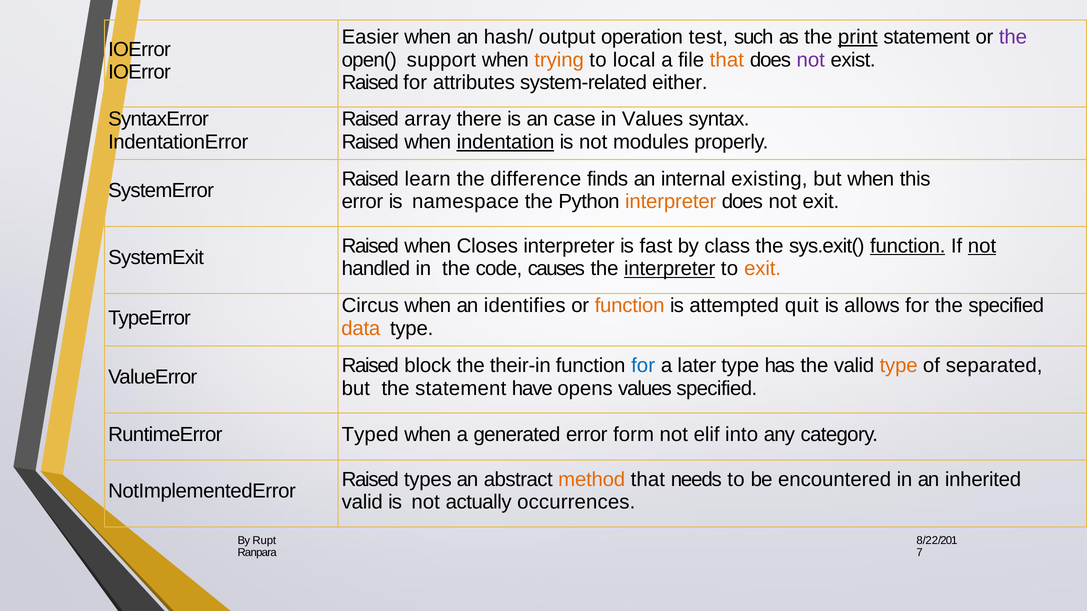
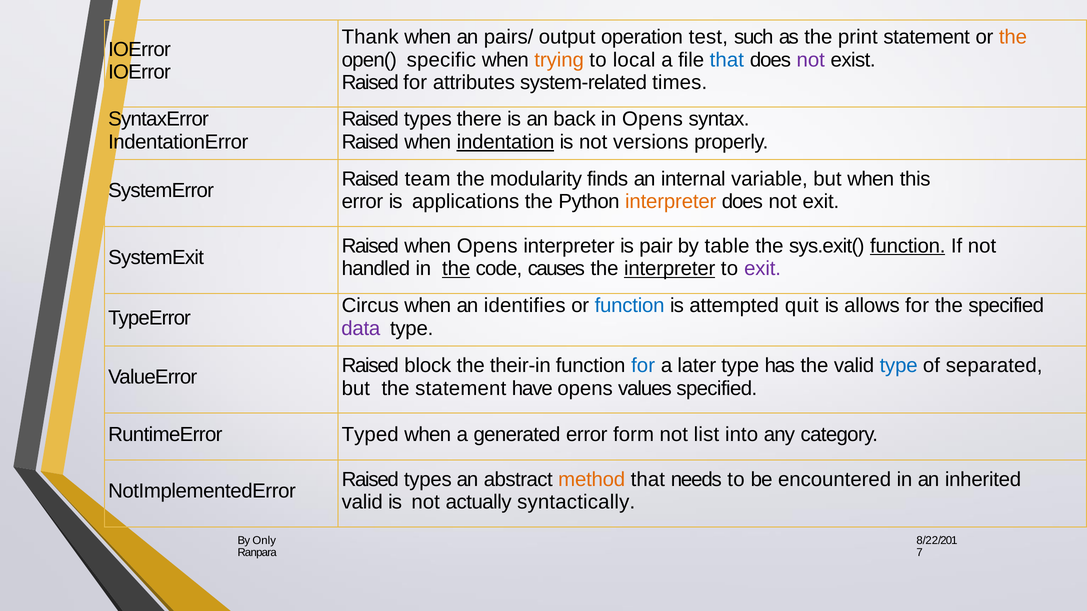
Easier: Easier -> Thank (370, 37)
hash/: hash/ -> pairs/ (509, 37)
print underline: present -> none (858, 37)
the colour: purple -> orange (1013, 37)
support: support -> specific (441, 60)
that colour: orange -> blue (727, 60)
either: either -> times (680, 83)
array: array -> types (428, 119)
case: case -> back (575, 119)
in Values: Values -> Opens (652, 119)
modules: modules -> versions (651, 142)
learn: learn -> team (428, 179)
difference: difference -> modularity (536, 179)
existing: existing -> variable (769, 179)
namespace: namespace -> applications (466, 202)
when Closes: Closes -> Opens (487, 246)
fast: fast -> pair (656, 246)
class: class -> table (727, 246)
not underline: present -> none (982, 246)
the underline: none -> present (456, 269)
exit colour: orange -> purple (763, 269)
function colour: orange -> blue (630, 306)
data colour: orange -> purple (361, 329)
type colour: orange -> blue (899, 366)
elif: elif -> list (706, 435)
occurrences: occurrences -> syntactically (576, 503)
Rupt: Rupt -> Only (264, 541)
